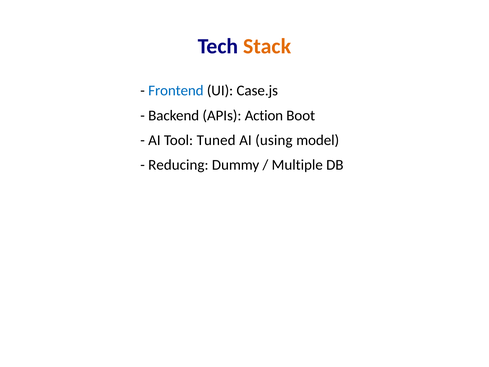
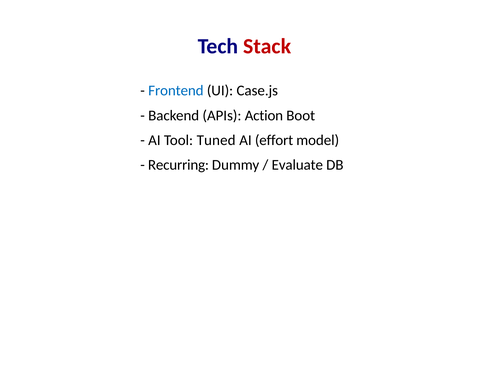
Stack colour: orange -> red (267, 46)
using: using -> effort (274, 140)
Reducing: Reducing -> Recurring (178, 165)
Multiple: Multiple -> Evaluate (297, 165)
